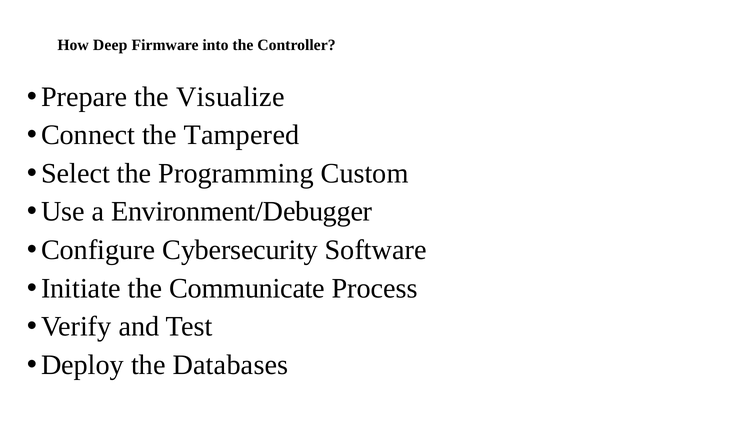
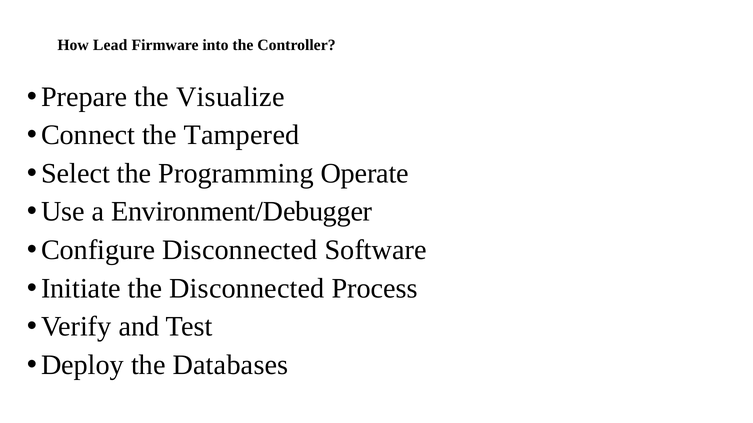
Deep: Deep -> Lead (110, 45)
Custom: Custom -> Operate (365, 174)
Configure Cybersecurity: Cybersecurity -> Disconnected (240, 250)
the Communicate: Communicate -> Disconnected (247, 289)
